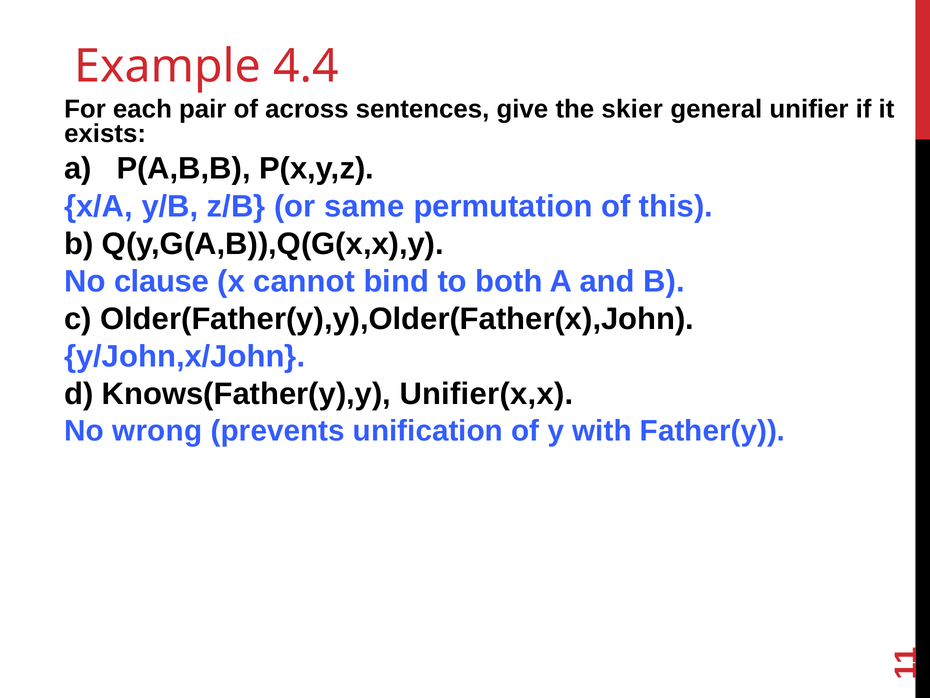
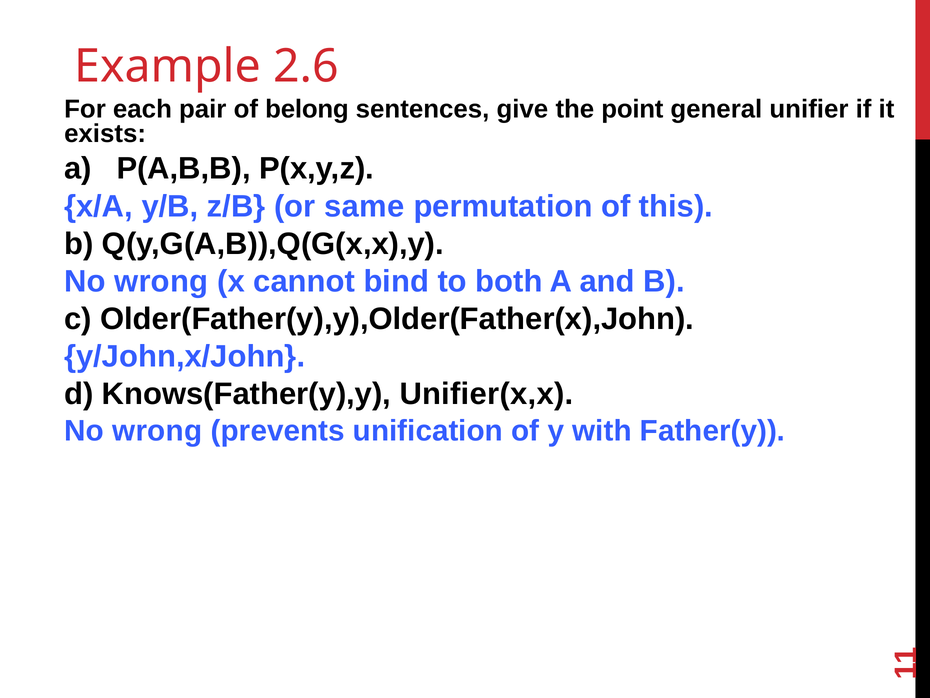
4.4: 4.4 -> 2.6 (306, 66)
across: across -> belong (307, 109)
skier: skier -> point (632, 109)
clause: clause -> wrong (161, 281)
